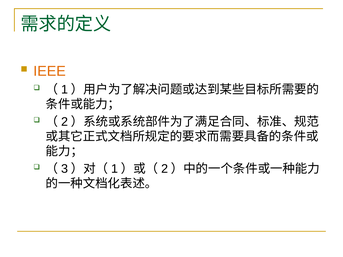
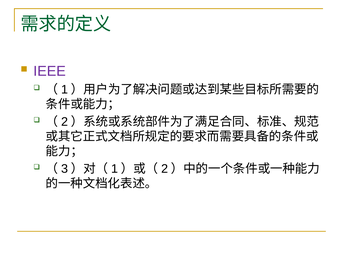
IEEE colour: orange -> purple (50, 71)
